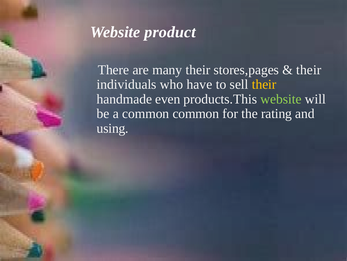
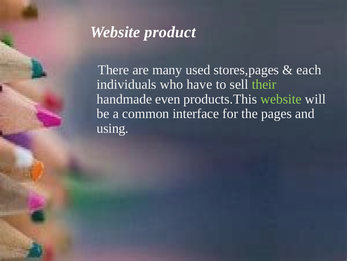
many their: their -> used (198, 70)
their: their -> each (309, 70)
their colour: yellow -> light green (264, 84)
common common: common -> interface (196, 113)
rating: rating -> pages (276, 113)
